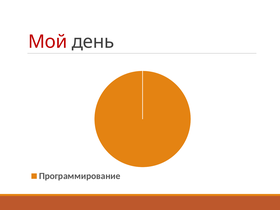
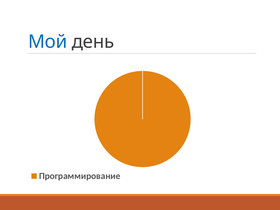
Мой colour: red -> blue (48, 42)
